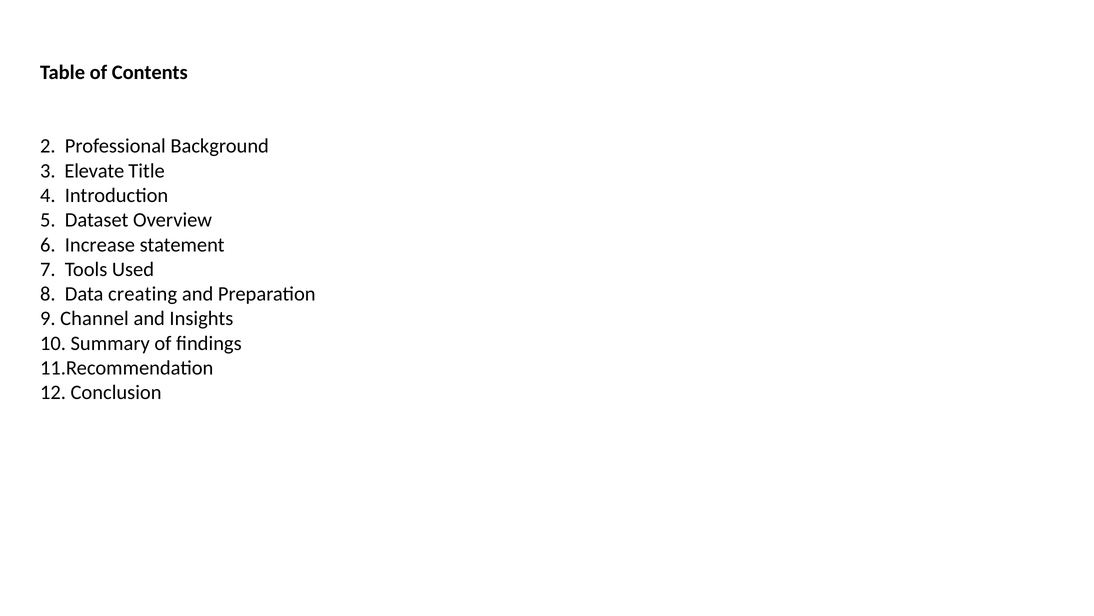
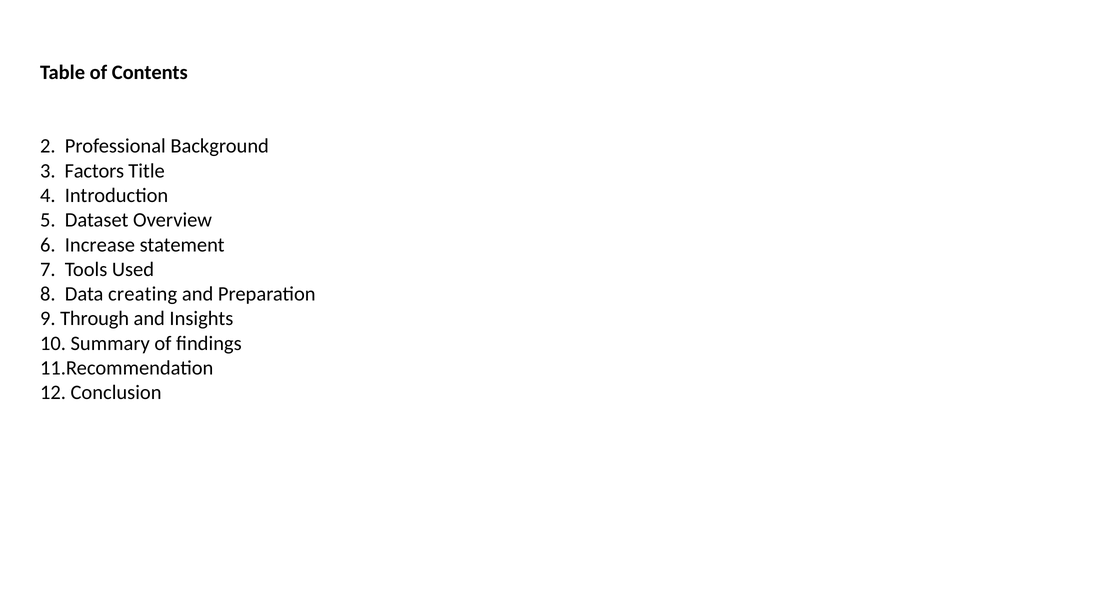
Elevate: Elevate -> Factors (94, 171)
Channel: Channel -> Through (95, 318)
